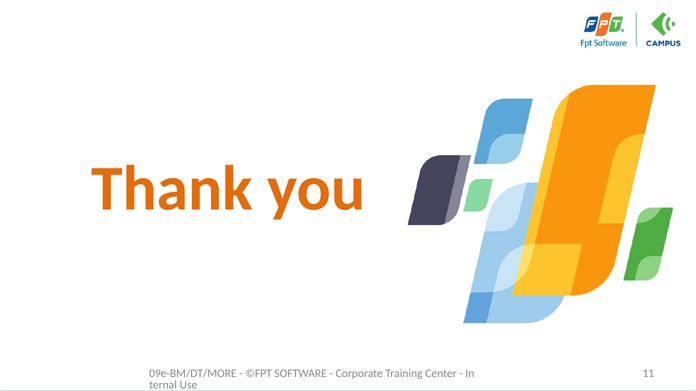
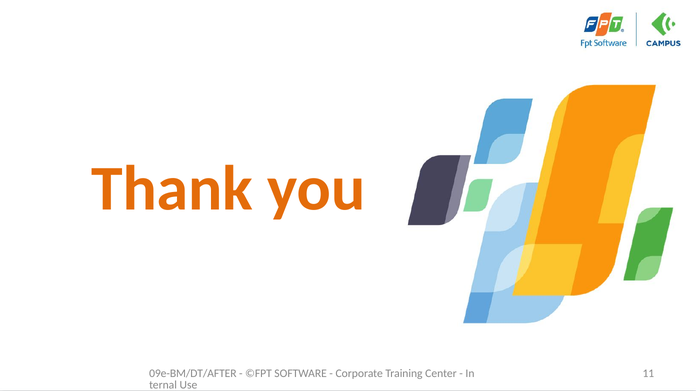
09e-BM/DT/MORE: 09e-BM/DT/MORE -> 09e-BM/DT/AFTER (193, 374)
